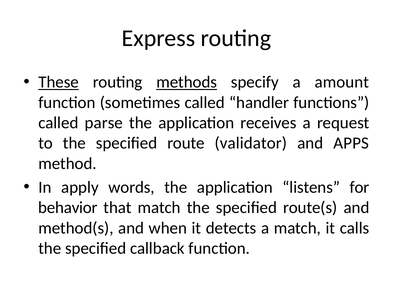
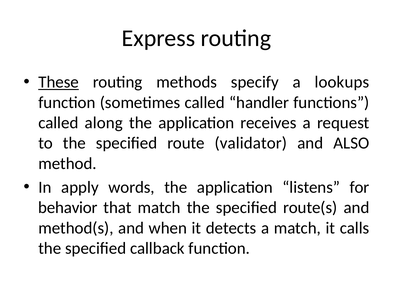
methods underline: present -> none (187, 82)
amount: amount -> lookups (342, 82)
parse: parse -> along (104, 123)
APPS: APPS -> ALSO (351, 143)
